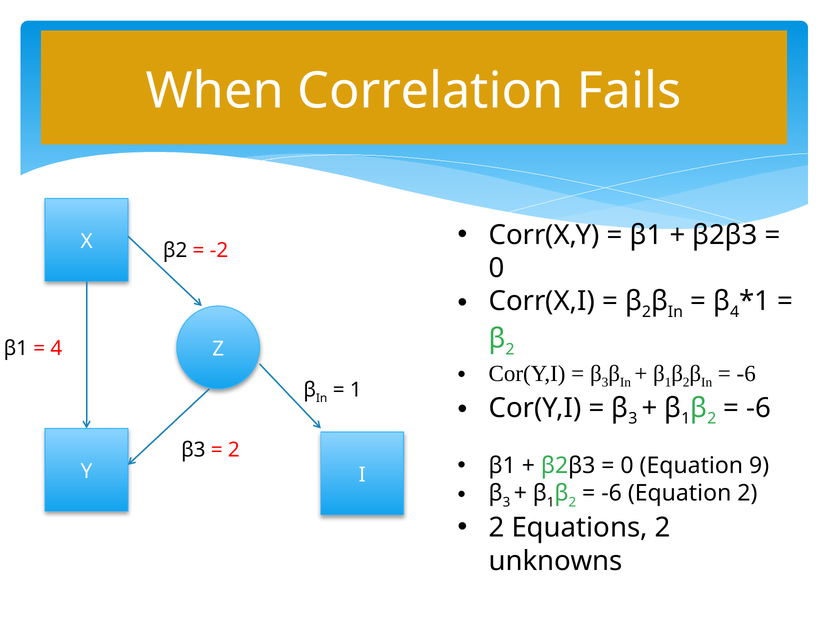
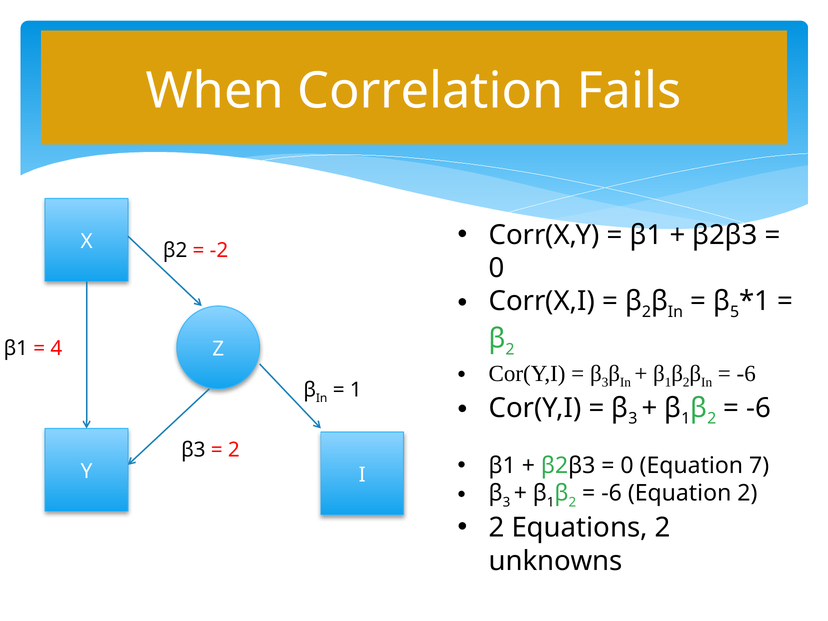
4: 4 -> 5 (735, 312)
9: 9 -> 7 (759, 466)
